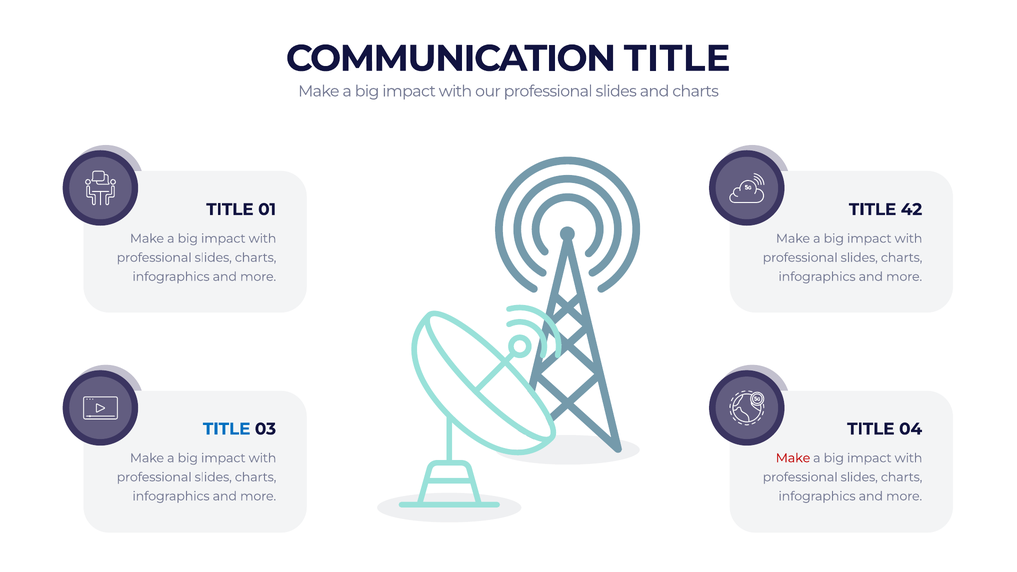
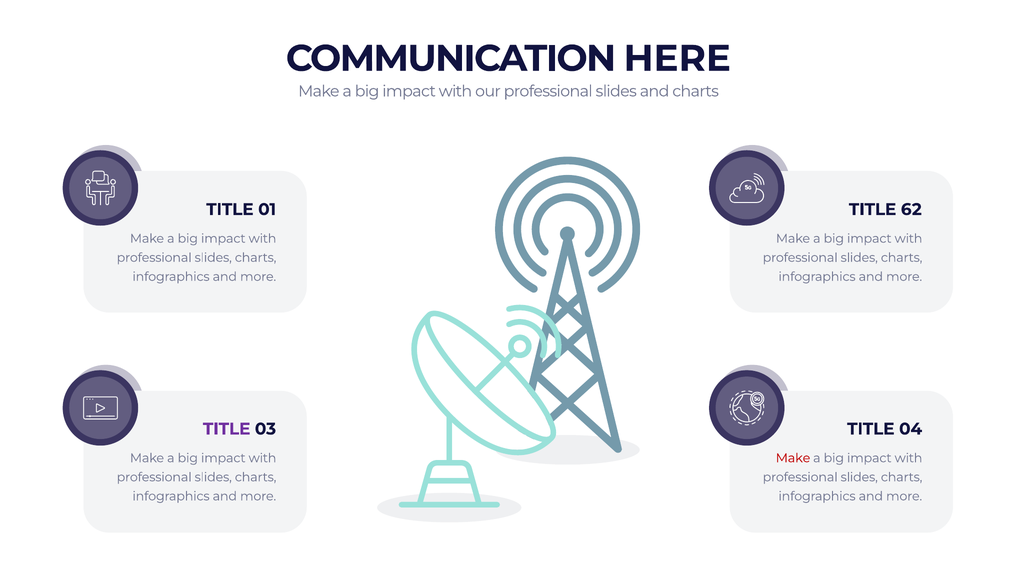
COMMUNICATION TITLE: TITLE -> HERE (677, 59)
42: 42 -> 62 (911, 210)
TITLE colour: blue -> purple (227, 429)
